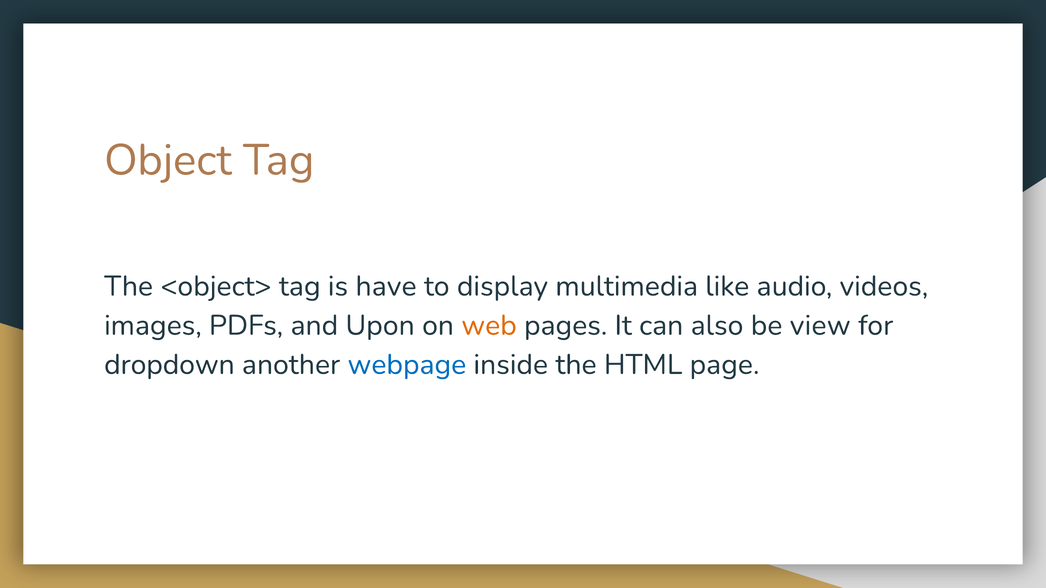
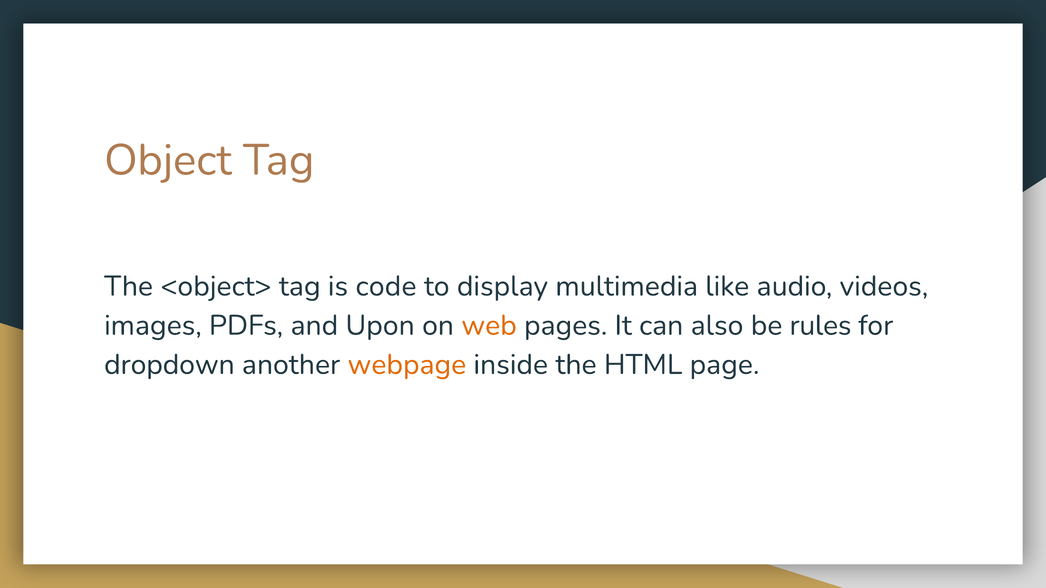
have: have -> code (386, 286)
view: view -> rules (820, 326)
webpage colour: blue -> orange (407, 365)
